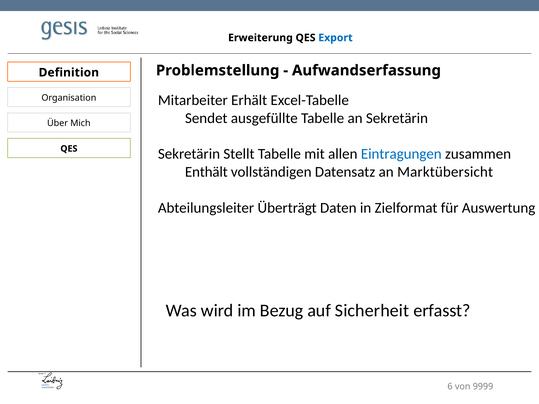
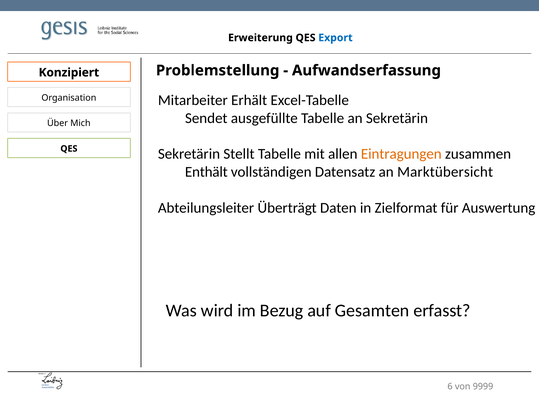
Definition: Definition -> Konzipiert (69, 73)
Eintragungen colour: blue -> orange (401, 154)
Sicherheit: Sicherheit -> Gesamten (372, 311)
